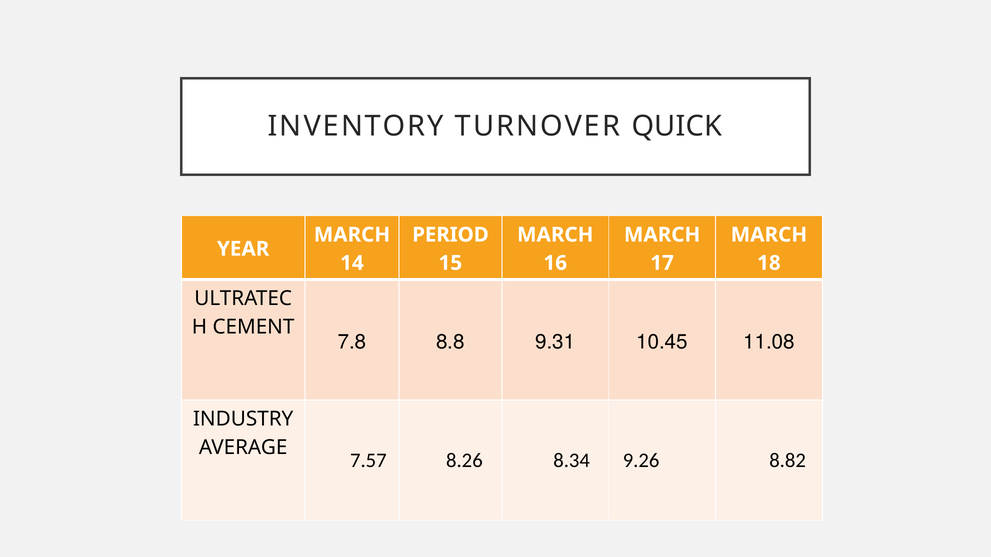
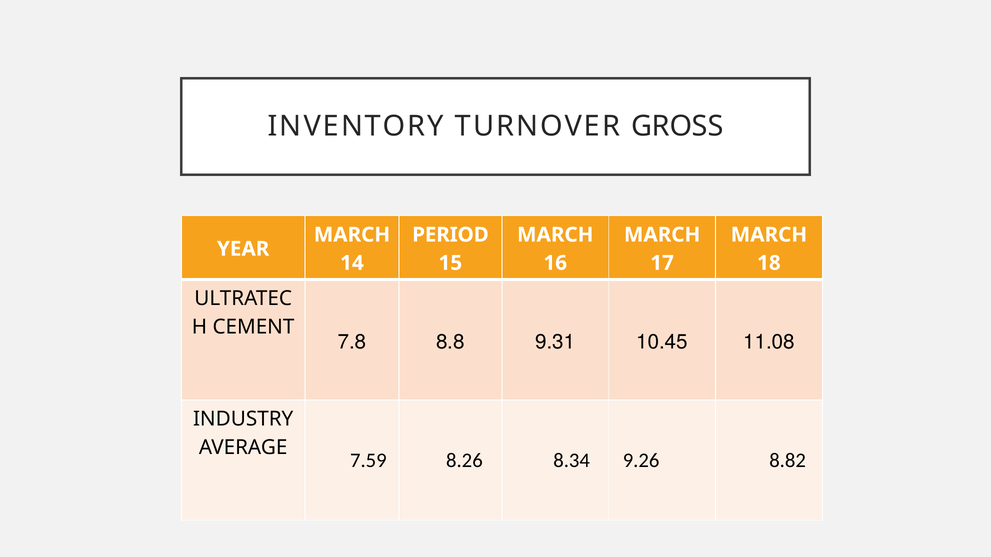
QUICK: QUICK -> GROSS (677, 127)
7.57: 7.57 -> 7.59 (368, 461)
